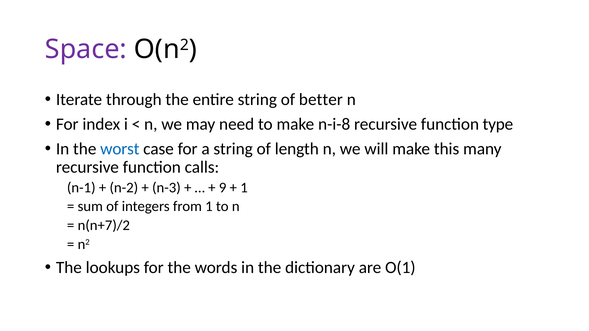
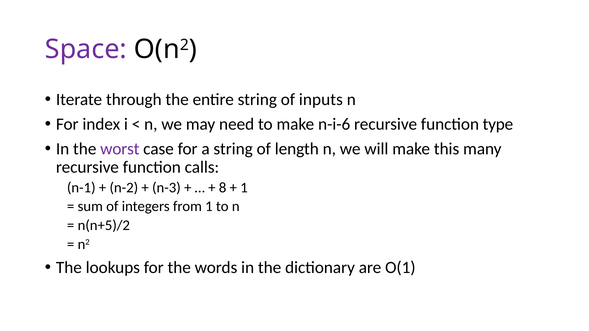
better: better -> inputs (321, 100)
n-i-8: n-i-8 -> n-i-6 (334, 124)
worst colour: blue -> purple (120, 149)
9: 9 -> 8 (223, 188)
n(n+7)/2: n(n+7)/2 -> n(n+5)/2 (104, 226)
